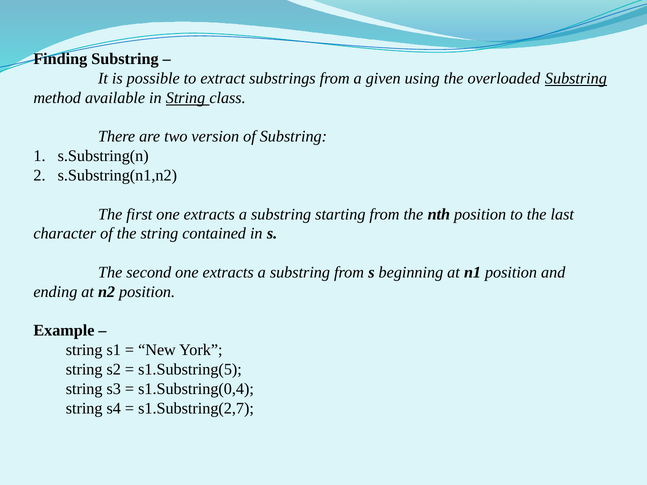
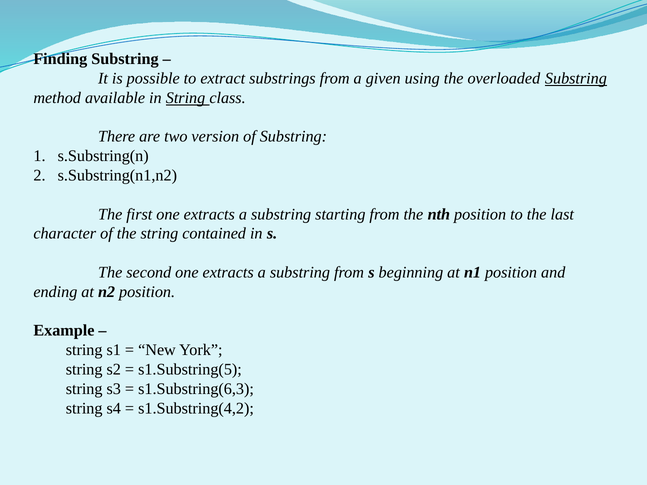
s1.Substring(0,4: s1.Substring(0,4 -> s1.Substring(6,3 (196, 389)
s1.Substring(2,7: s1.Substring(2,7 -> s1.Substring(4,2 (196, 408)
